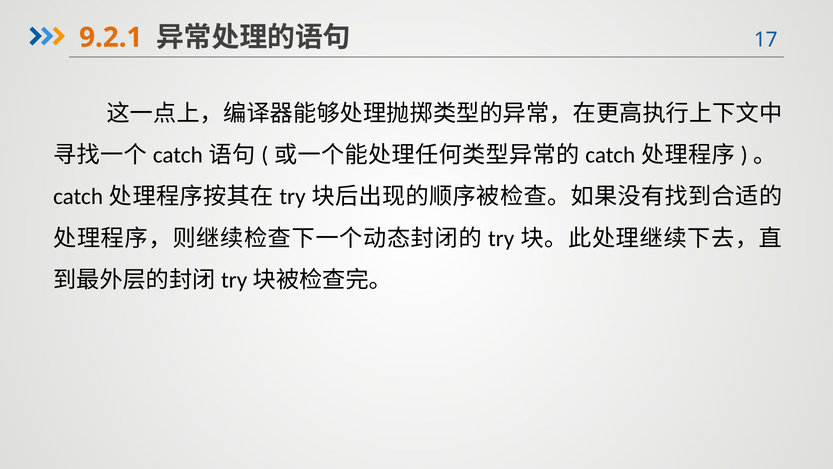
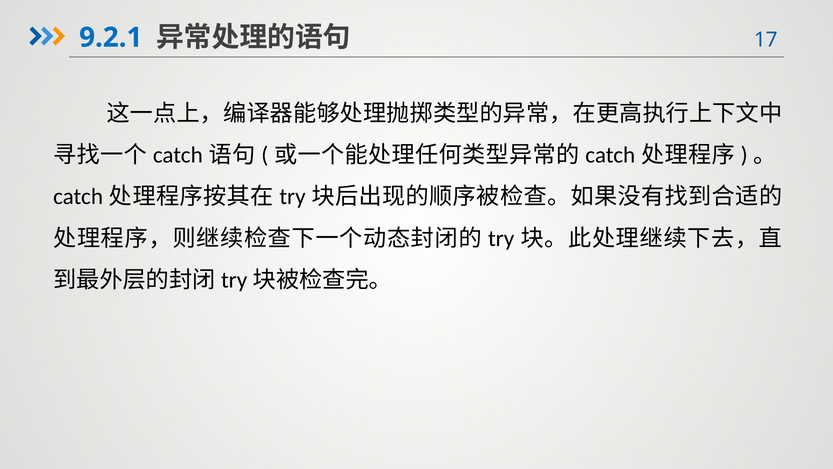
9.2.1 colour: orange -> blue (111, 37)
